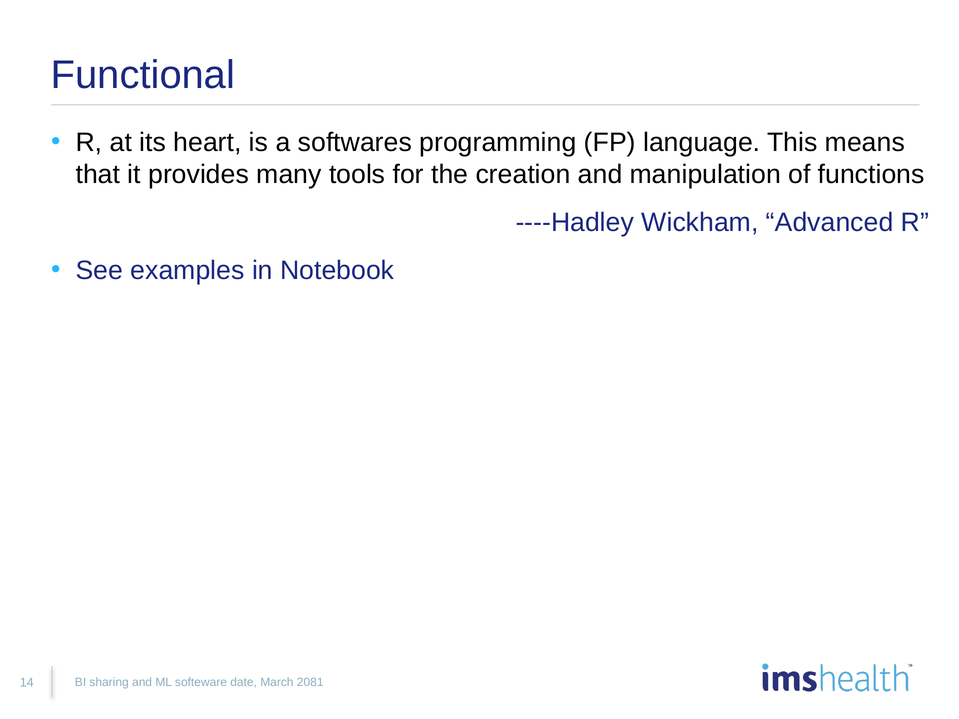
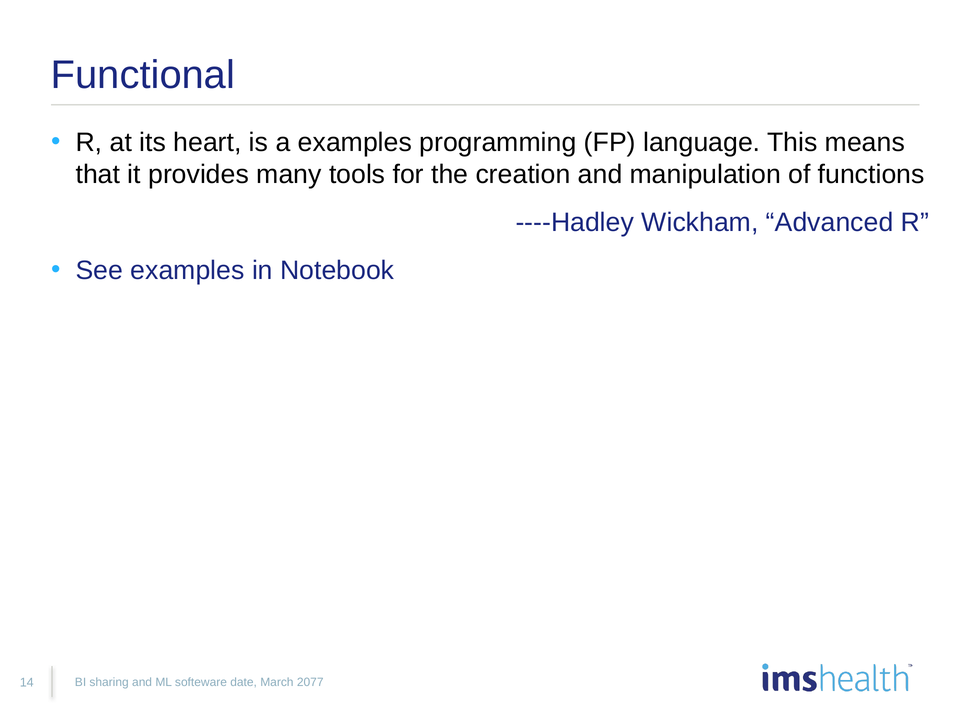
a softwares: softwares -> examples (355, 142)
2081: 2081 -> 2077 (310, 683)
